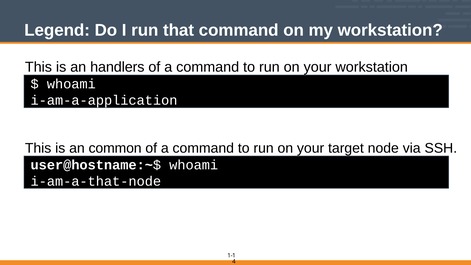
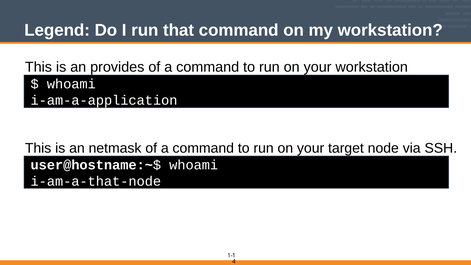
handlers: handlers -> provides (117, 67)
common: common -> netmask (115, 148)
